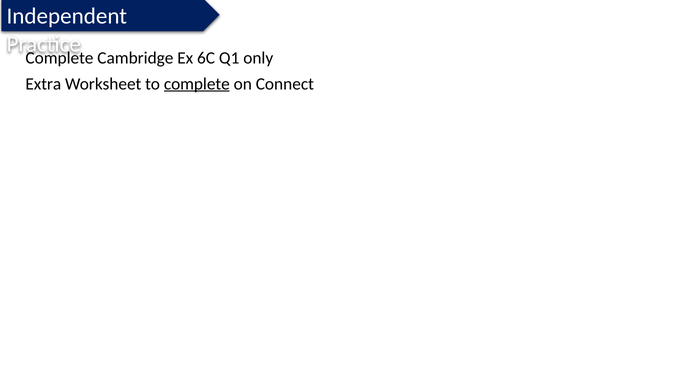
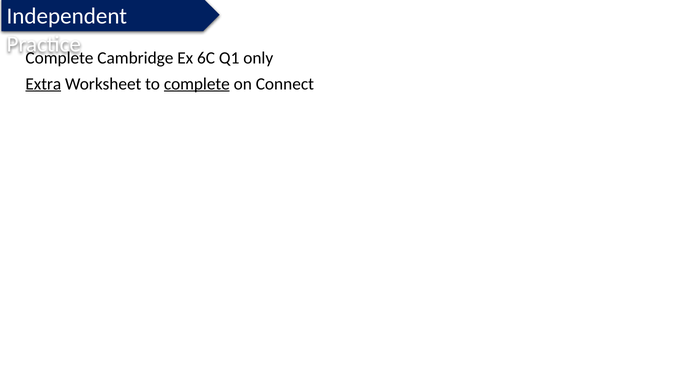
Extra underline: none -> present (43, 84)
